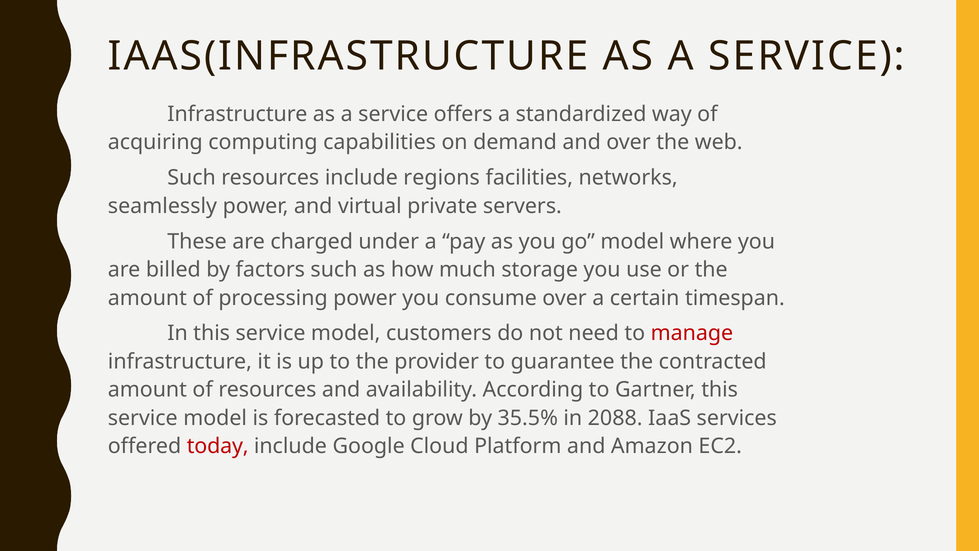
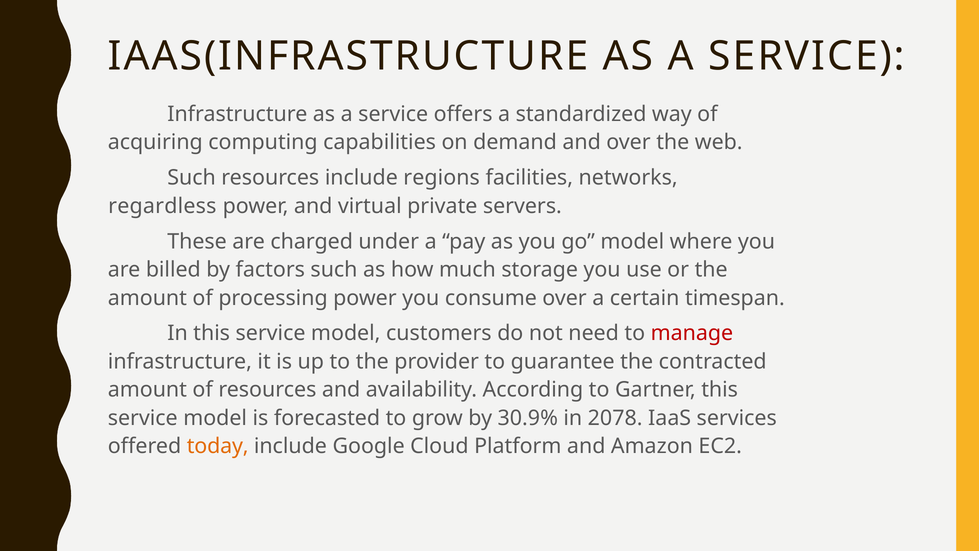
seamlessly: seamlessly -> regardless (162, 206)
35.5%: 35.5% -> 30.9% (528, 418)
2088: 2088 -> 2078 (615, 418)
today colour: red -> orange (218, 446)
